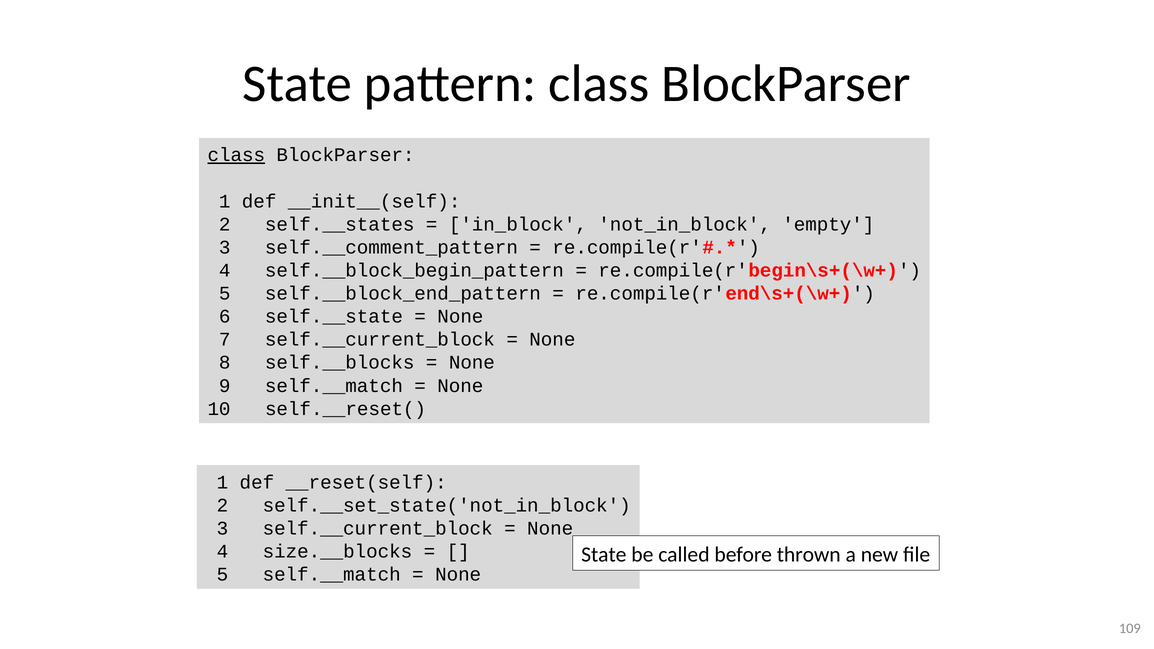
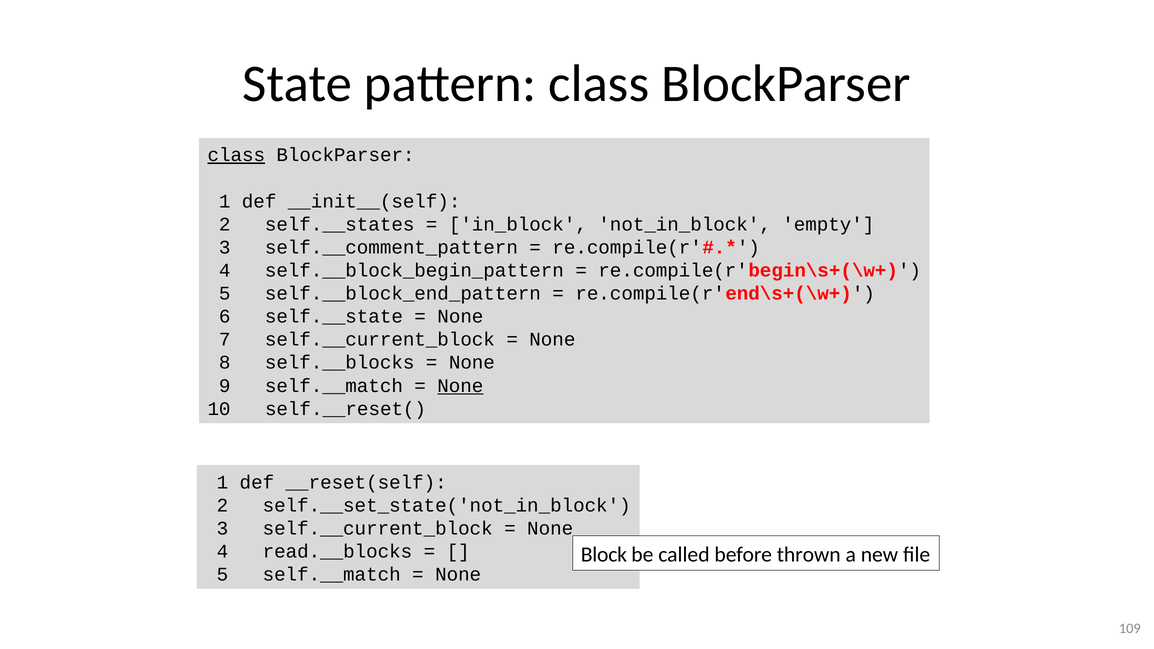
None underline: none -> present (460, 386)
size.__blocks: size.__blocks -> read.__blocks (337, 551)
State: State -> Block (604, 555)
